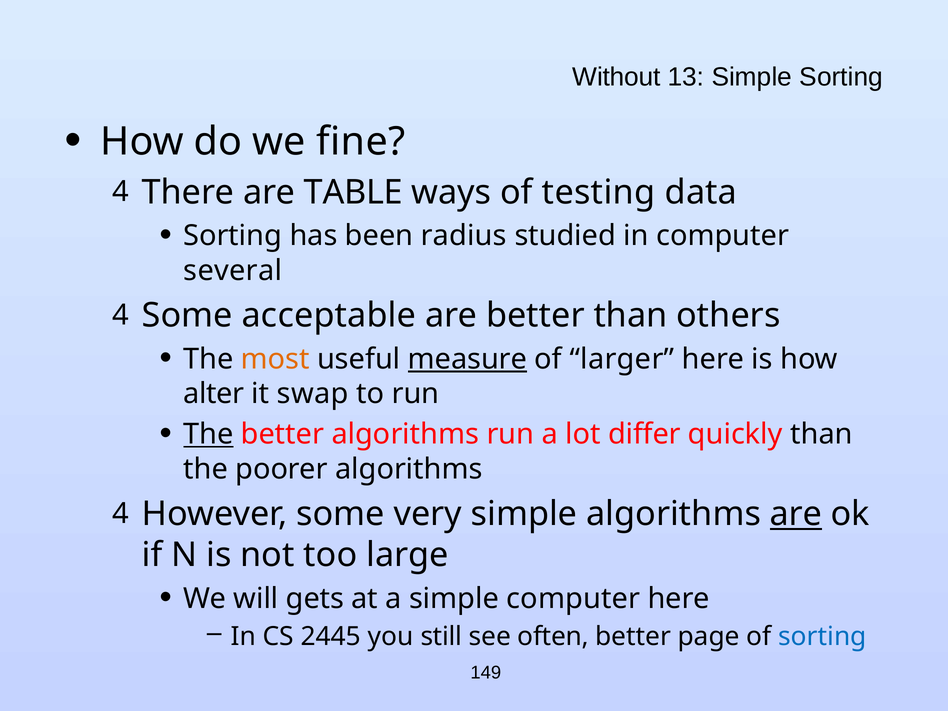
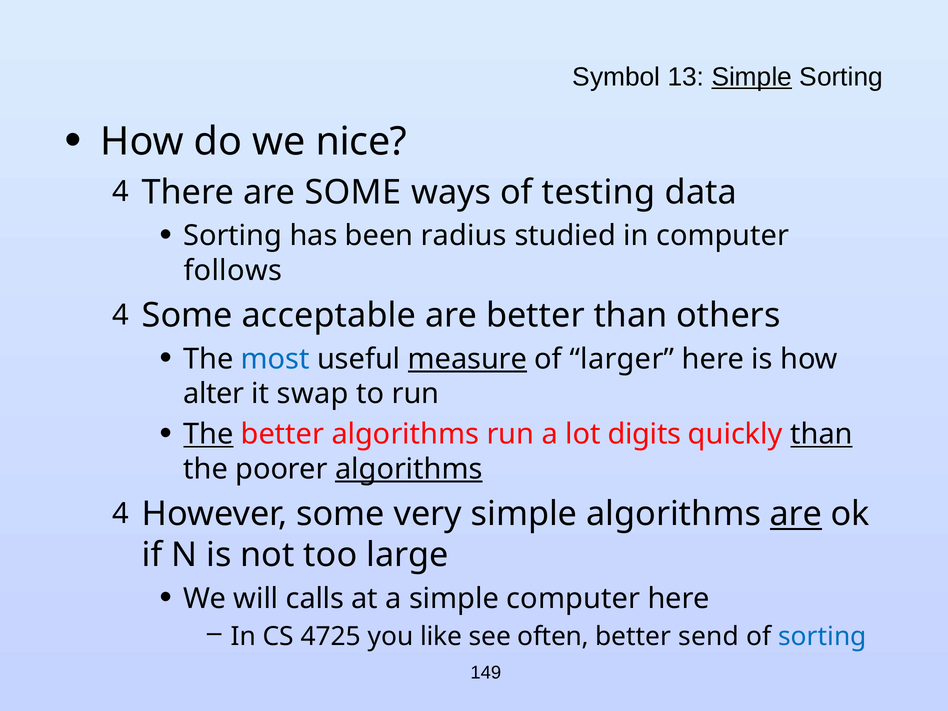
Without: Without -> Symbol (616, 77)
Simple underline: none -> present (752, 77)
fine: fine -> nice (361, 142)
are TABLE: TABLE -> SOME (353, 192)
several: several -> follows (233, 271)
most colour: orange -> blue (275, 359)
differ: differ -> digits (644, 434)
than underline: none -> present (822, 434)
algorithms underline: none -> present (409, 469)
gets: gets -> calls (315, 598)
2445: 2445 -> 4725 (331, 637)
still: still -> like (441, 637)
page: page -> send (709, 637)
